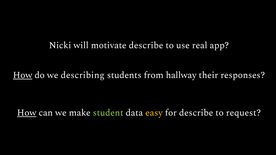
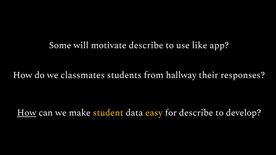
Nicki: Nicki -> Some (60, 45)
real: real -> like (200, 45)
How underline: present -> none (23, 75)
describing: describing -> classmates (83, 75)
student colour: light green -> yellow (108, 113)
request: request -> develop (244, 113)
